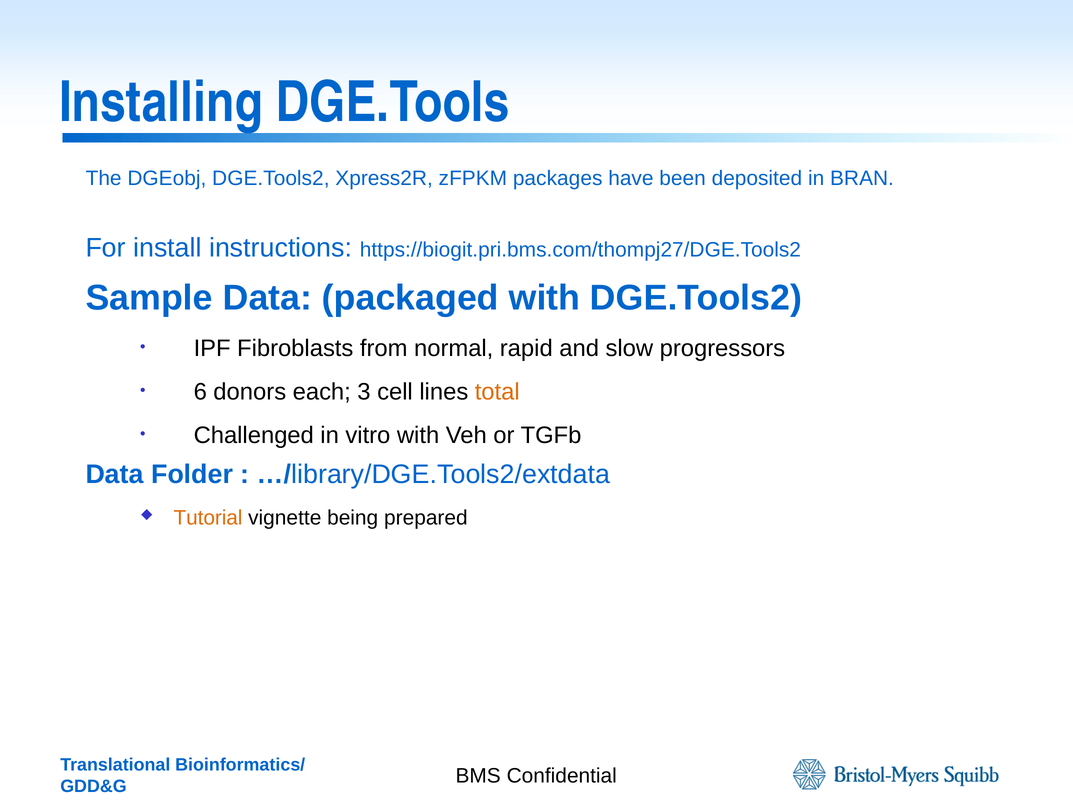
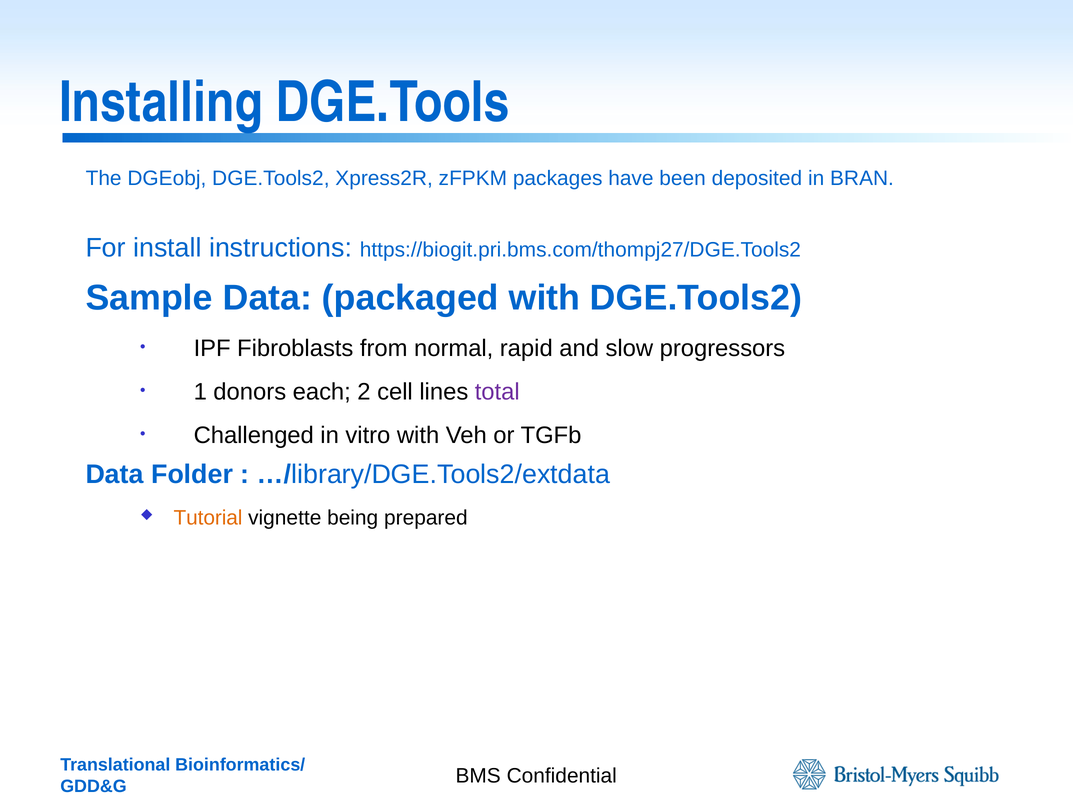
6: 6 -> 1 (200, 392)
3: 3 -> 2 (364, 392)
total colour: orange -> purple (497, 392)
